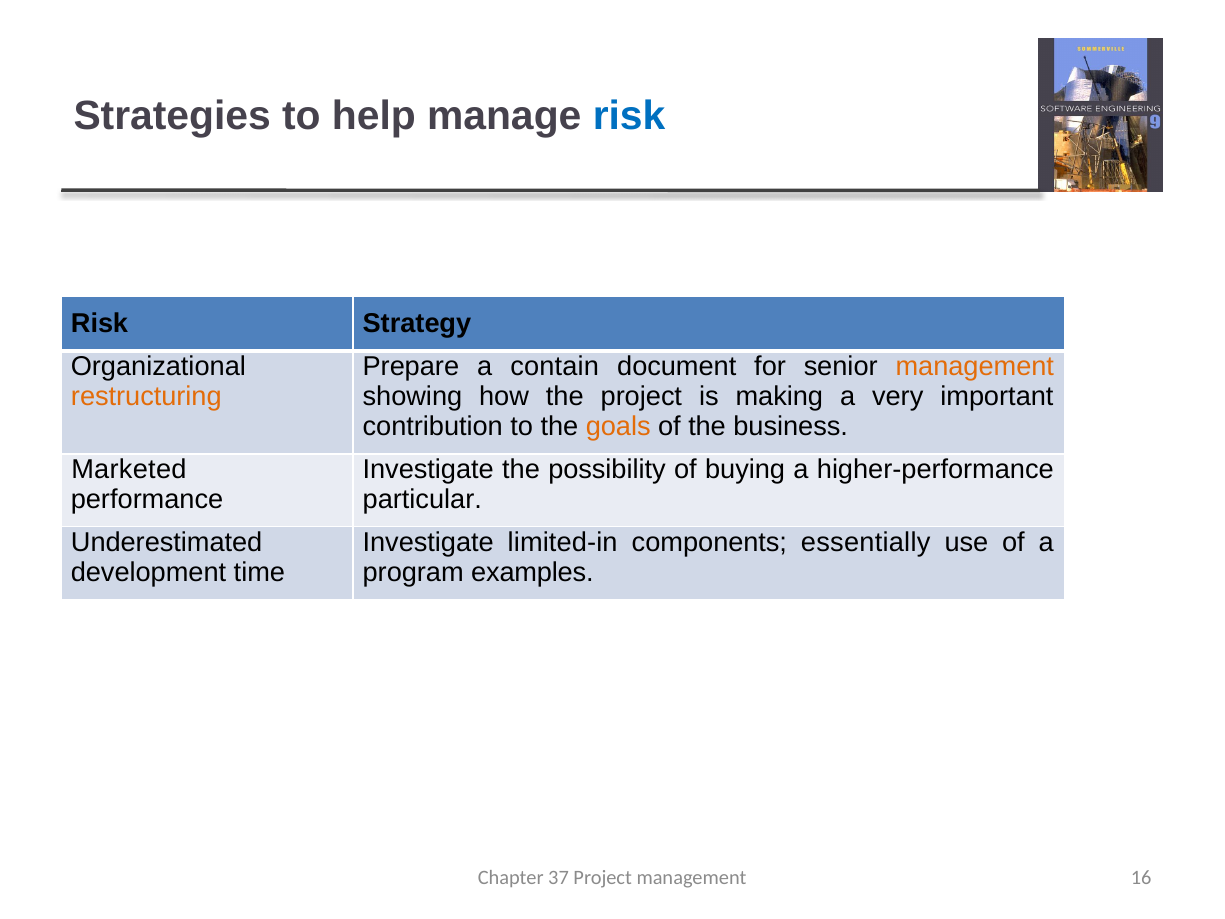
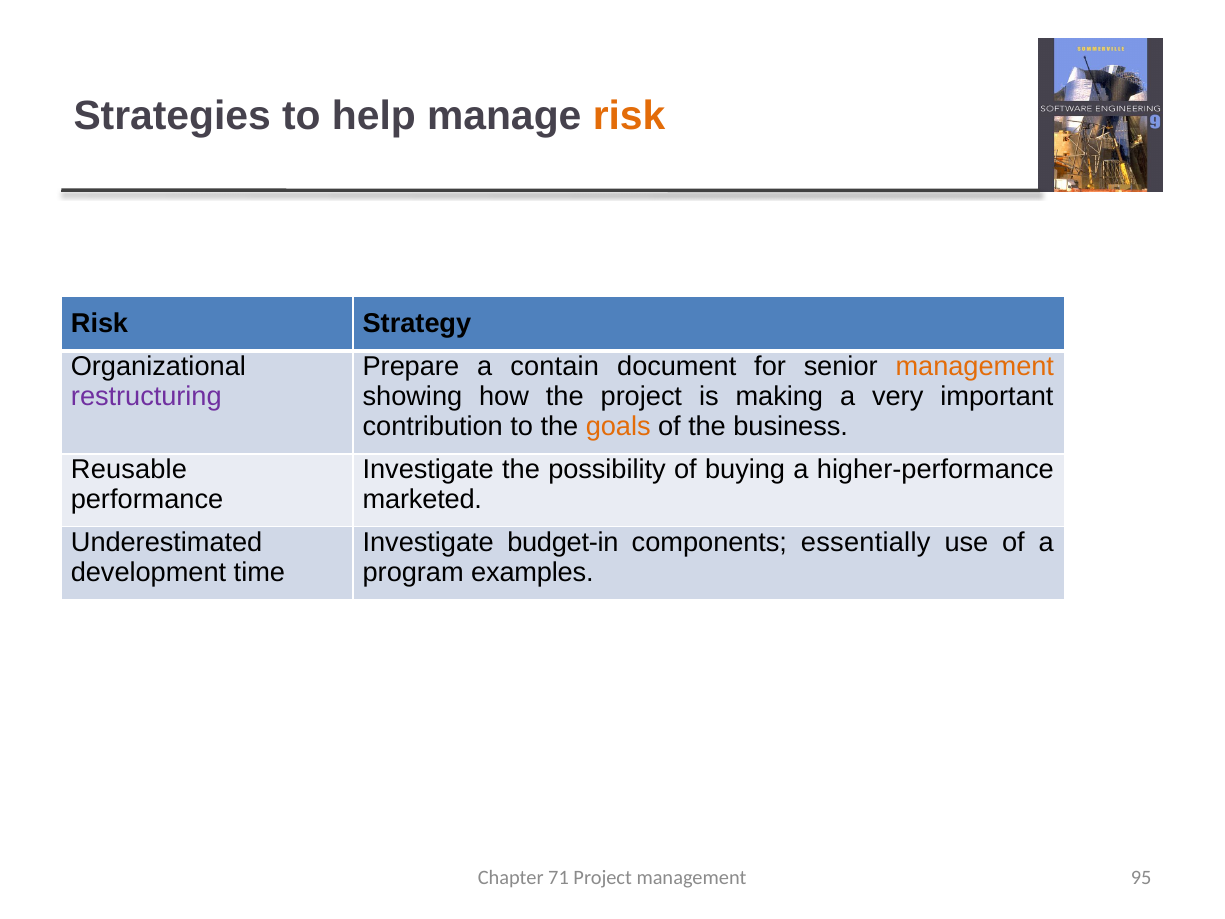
risk colour: blue -> orange (629, 116)
restructuring colour: orange -> purple (146, 396)
Marketed: Marketed -> Reusable (129, 469)
particular: particular -> marketed (422, 499)
limited-in: limited-in -> budget-in (563, 542)
37: 37 -> 71 (559, 877)
16: 16 -> 95 (1141, 877)
